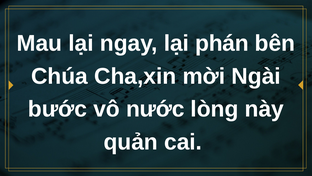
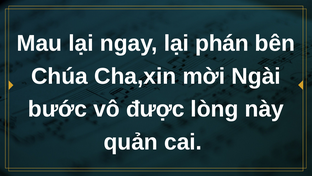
nước: nước -> được (155, 109)
